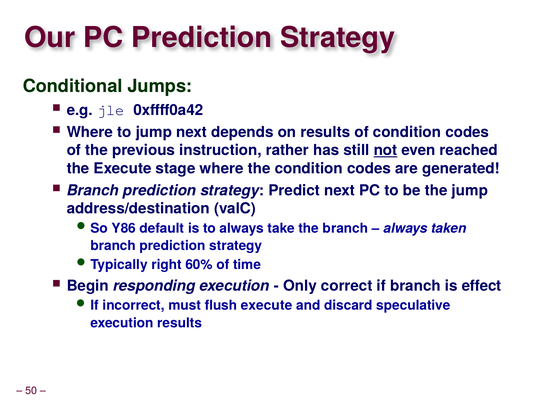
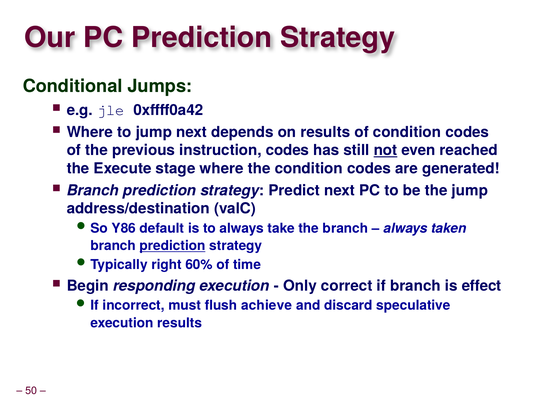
instruction rather: rather -> codes (287, 150)
prediction underline: none -> present (173, 246)
flush execute: execute -> achieve (267, 305)
